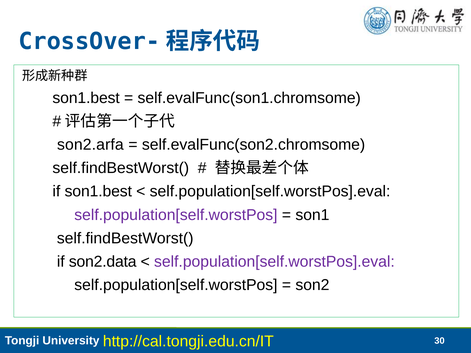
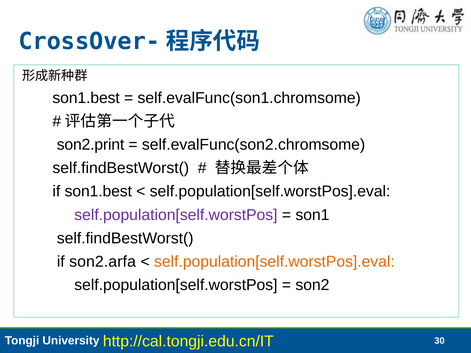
son2.arfa: son2.arfa -> son2.print (91, 145)
son2.data: son2.data -> son2.arfa (103, 262)
self.population[self.worstPos].eval colour: purple -> orange (274, 262)
